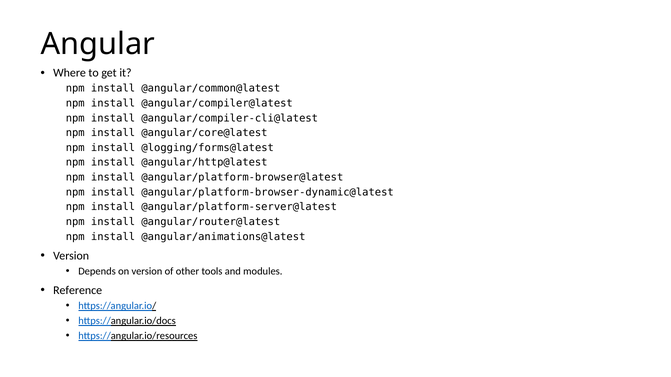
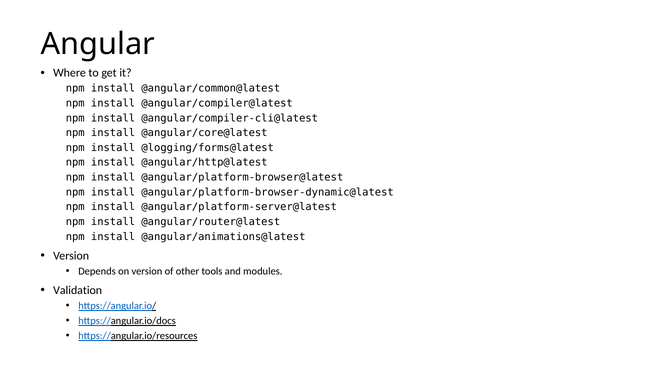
Reference: Reference -> Validation (78, 291)
